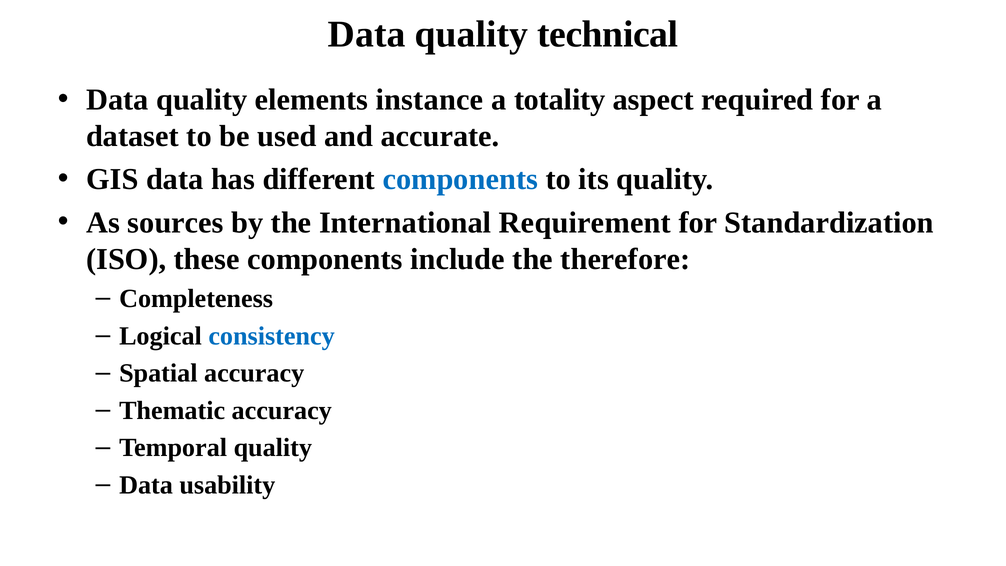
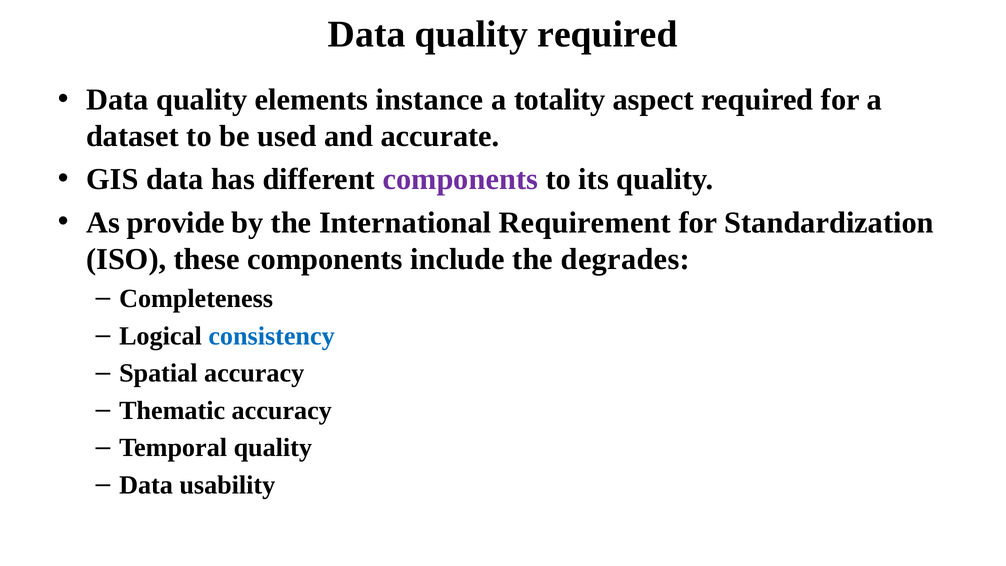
quality technical: technical -> required (608, 34)
components colour: blue -> purple (460, 179)
sources: sources -> provide (176, 222)
therefore: therefore -> degrades (625, 259)
